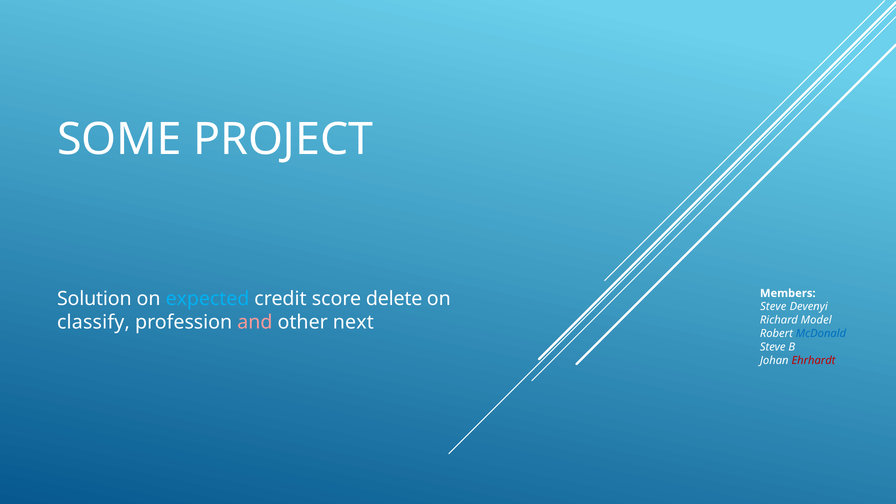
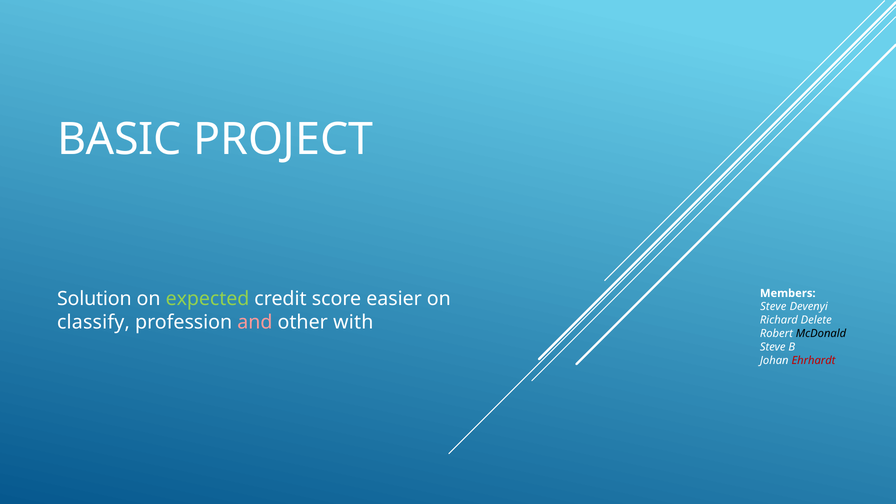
SOME: SOME -> BASIC (119, 139)
expected colour: light blue -> light green (208, 299)
delete: delete -> easier (394, 299)
Model: Model -> Delete (816, 320)
next: next -> with (353, 322)
McDonald colour: blue -> black (821, 334)
